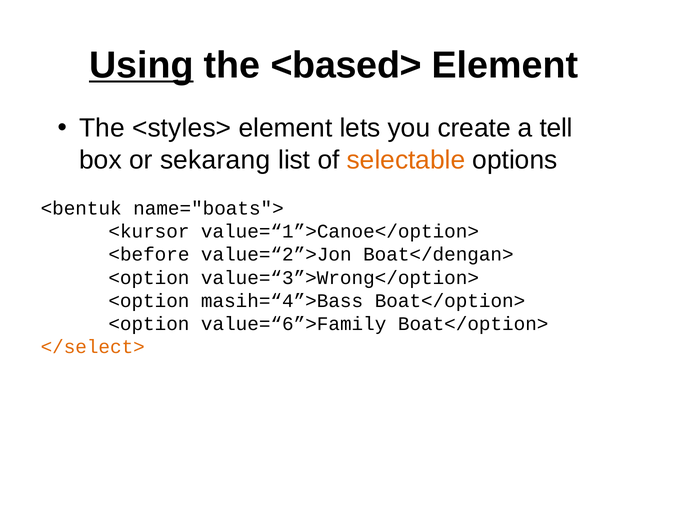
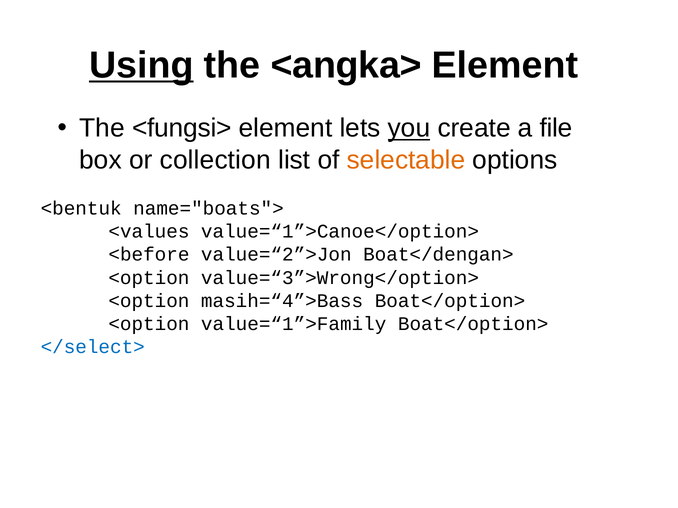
<based>: <based> -> <angka> (346, 65)
<styles>: <styles> -> <fungsi> (182, 128)
you underline: none -> present (409, 128)
tell: tell -> file (556, 128)
sekarang: sekarang -> collection (215, 160)
<kursor: <kursor -> <values (149, 232)
value=“6”>Family: value=“6”>Family -> value=“1”>Family (294, 324)
</select> colour: orange -> blue (93, 347)
